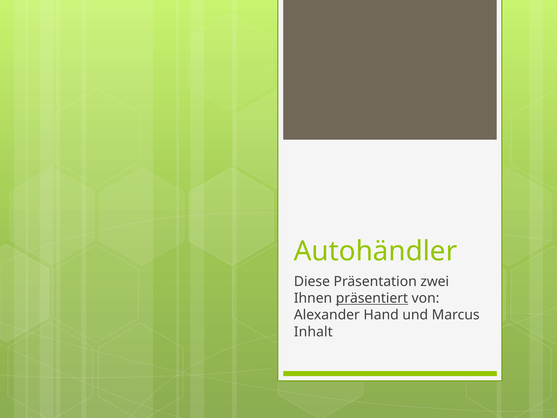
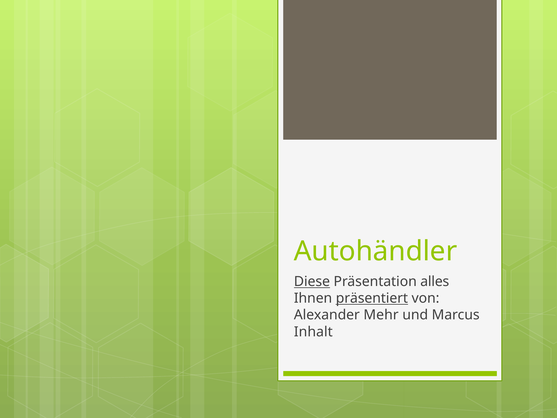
Diese underline: none -> present (312, 281)
zwei: zwei -> alles (435, 281)
Hand: Hand -> Mehr (381, 315)
